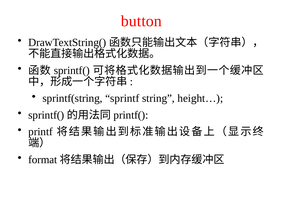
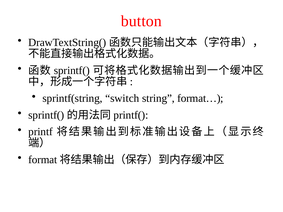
sprintf: sprintf -> switch (122, 98)
height…: height… -> format… (200, 98)
